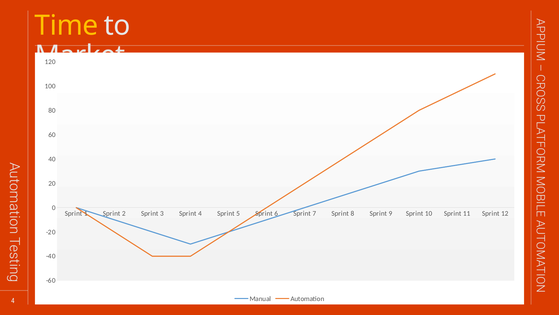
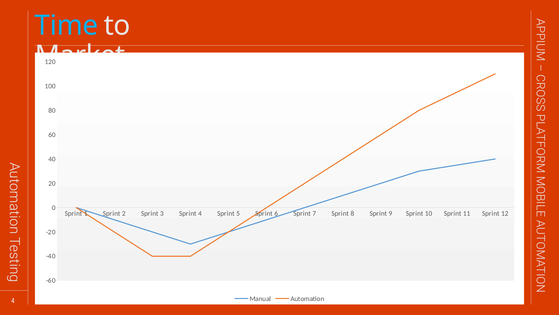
Time colour: yellow -> light blue (67, 25)
